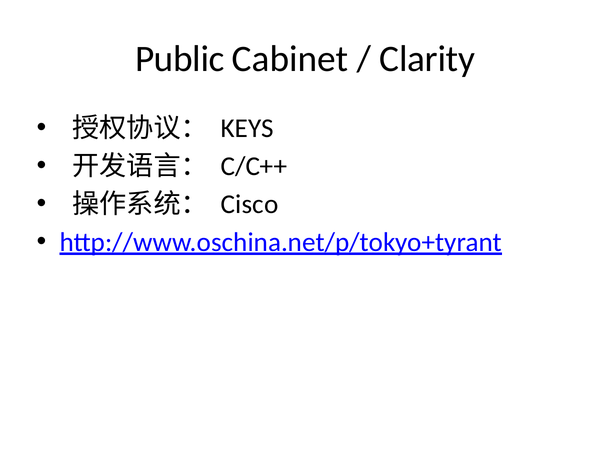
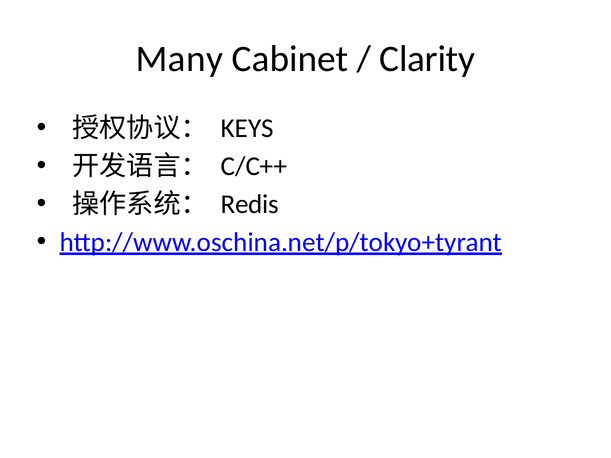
Public: Public -> Many (179, 59)
Cisco: Cisco -> Redis (250, 204)
